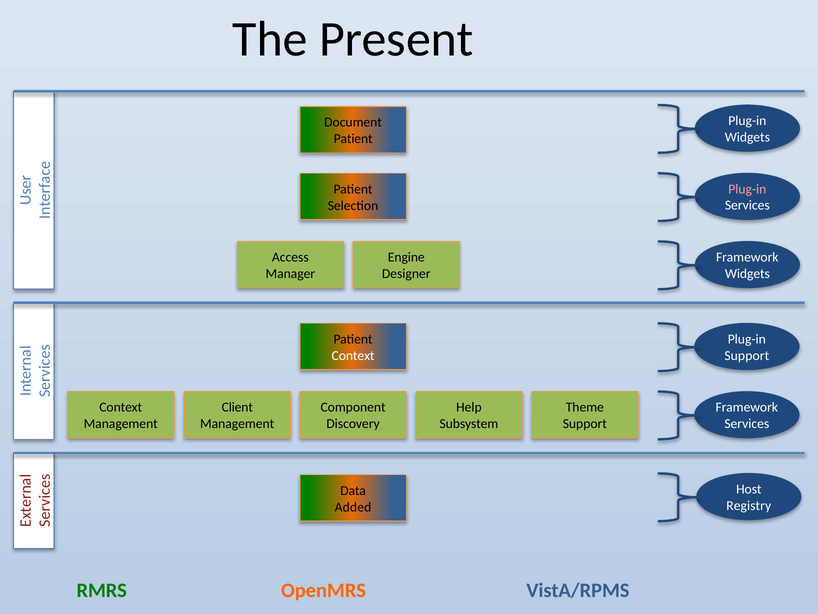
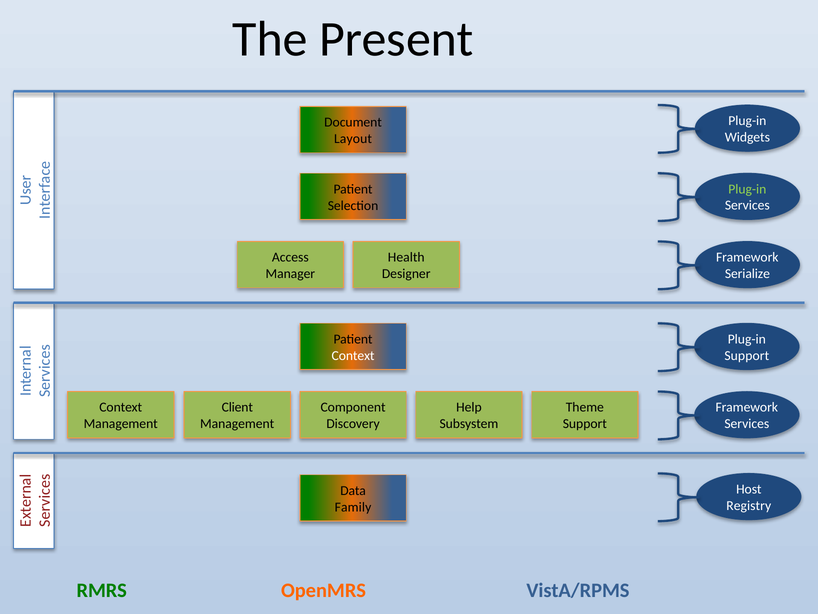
Patient: Patient -> Layout (353, 139)
Plug-in colour: pink -> light green (747, 189)
Engine: Engine -> Health (406, 257)
Widgets: Widgets -> Serialize (747, 273)
Added: Added -> Family (353, 507)
